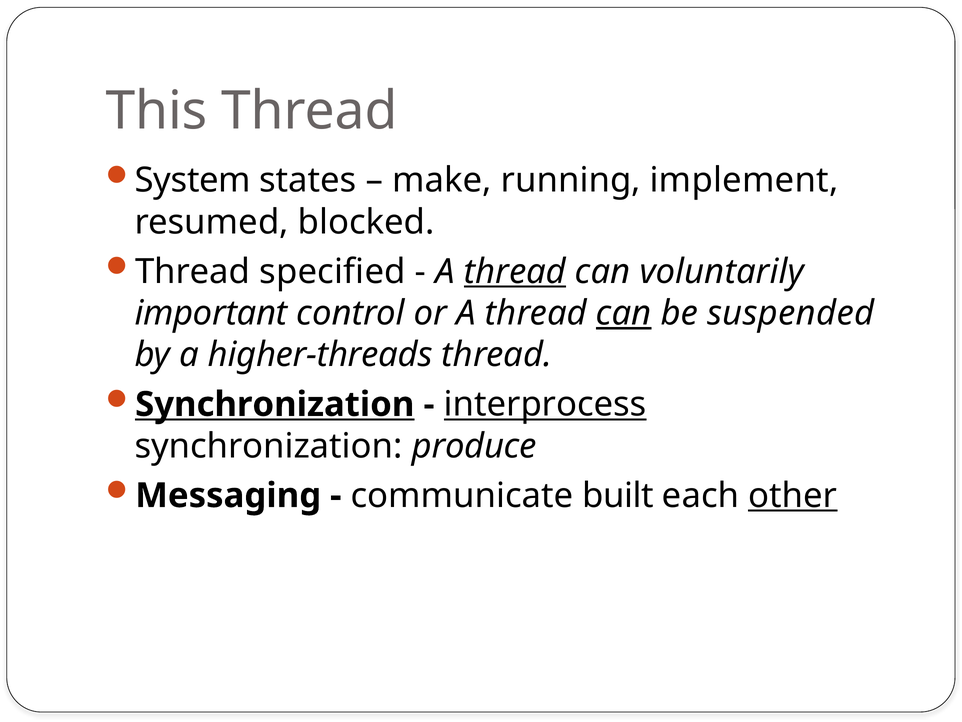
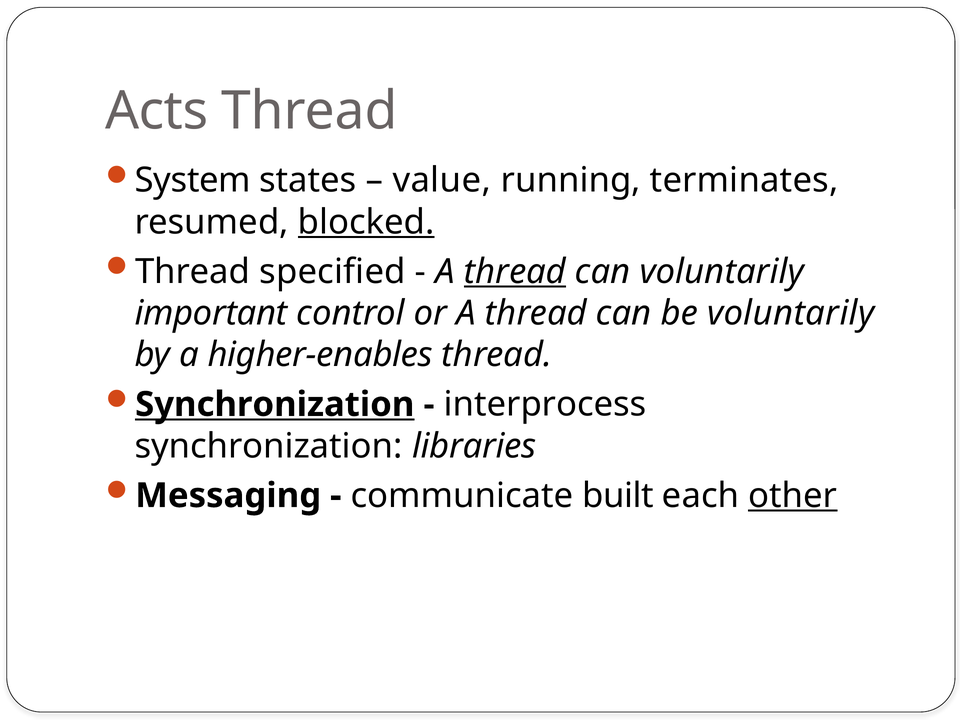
This: This -> Acts (157, 111)
make: make -> value (442, 180)
implement: implement -> terminates (744, 180)
blocked underline: none -> present (366, 222)
can underline: present -> none (624, 313)
be suspended: suspended -> voluntarily (791, 313)
higher-threads: higher-threads -> higher-enables (320, 355)
interprocess underline: present -> none (545, 404)
produce: produce -> libraries (474, 446)
